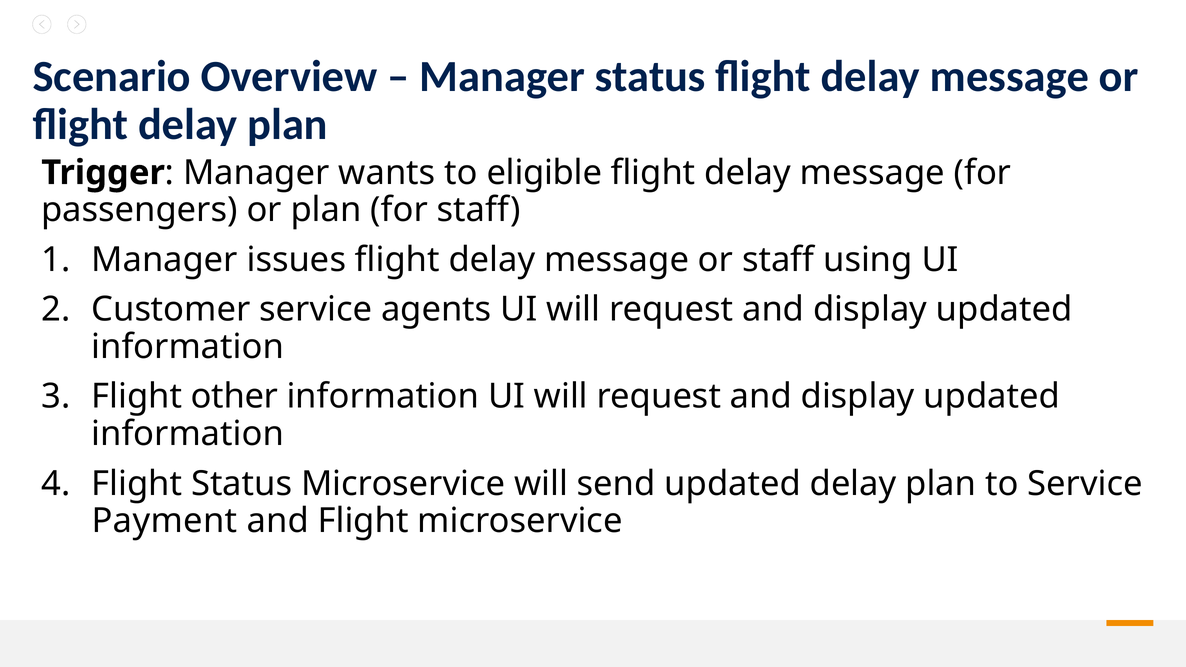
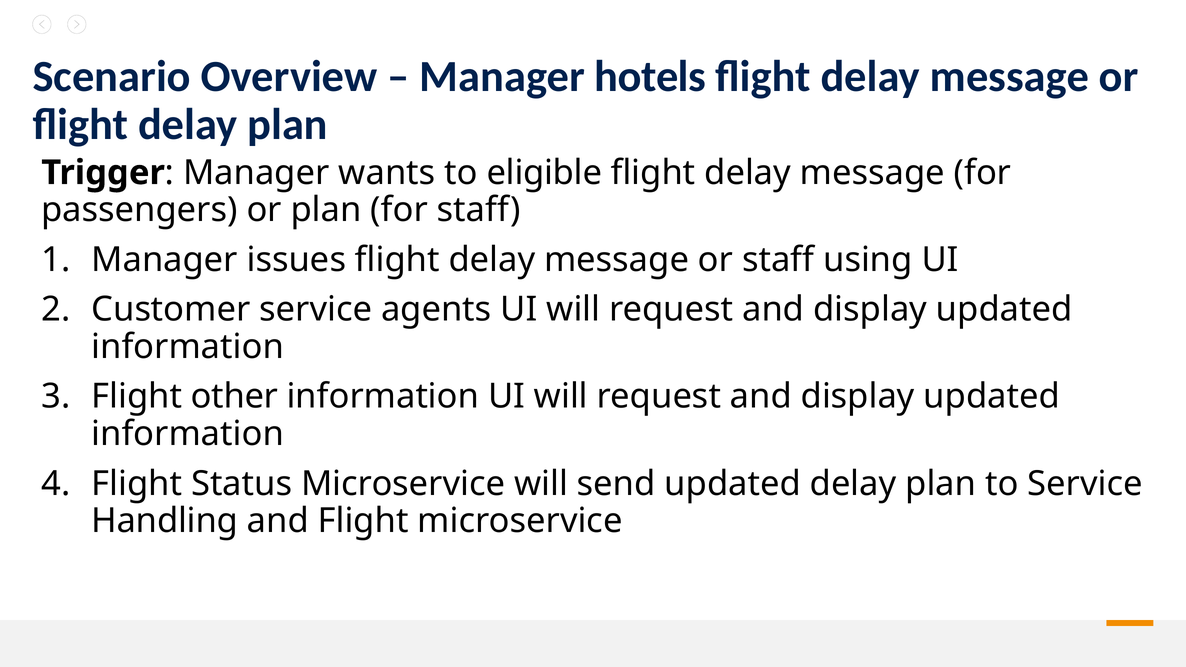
Manager status: status -> hotels (650, 77)
Payment: Payment -> Handling (165, 521)
